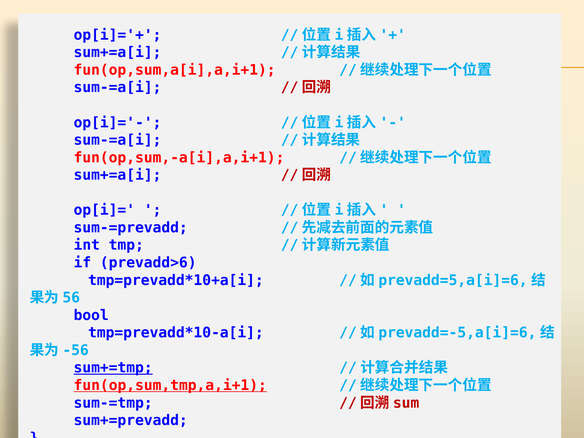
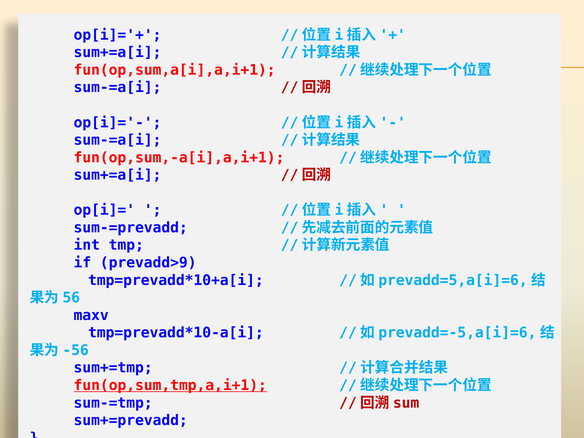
prevadd>6: prevadd>6 -> prevadd>9 (148, 263)
bool: bool -> maxv (91, 315)
sum+=tmp underline: present -> none (113, 368)
